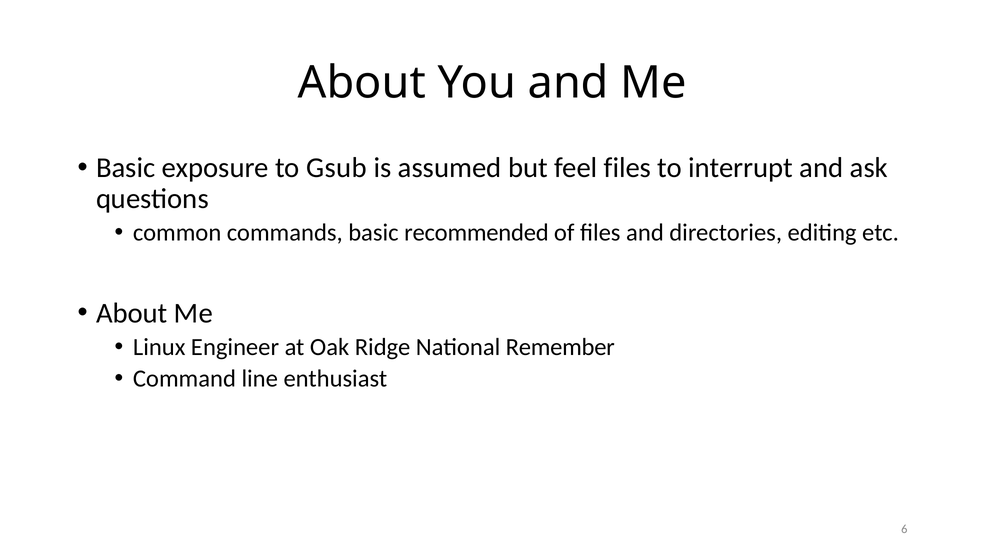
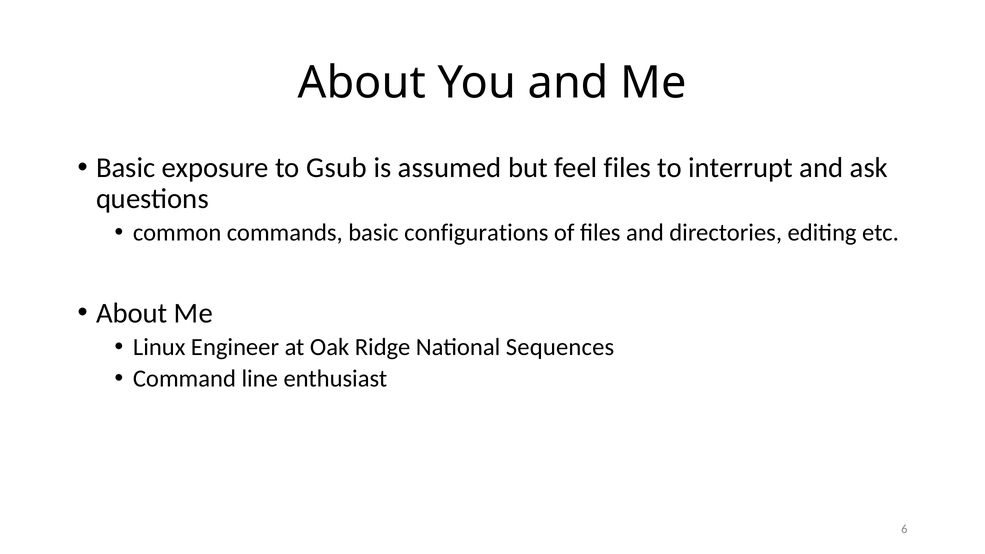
recommended: recommended -> configurations (476, 233)
Remember: Remember -> Sequences (560, 347)
